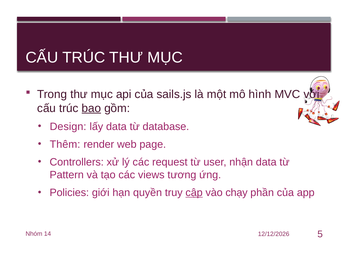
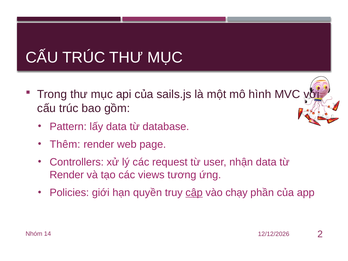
bao underline: present -> none (91, 108)
Design: Design -> Pattern (68, 127)
Pattern: Pattern -> Render (67, 175)
5: 5 -> 2 (320, 234)
